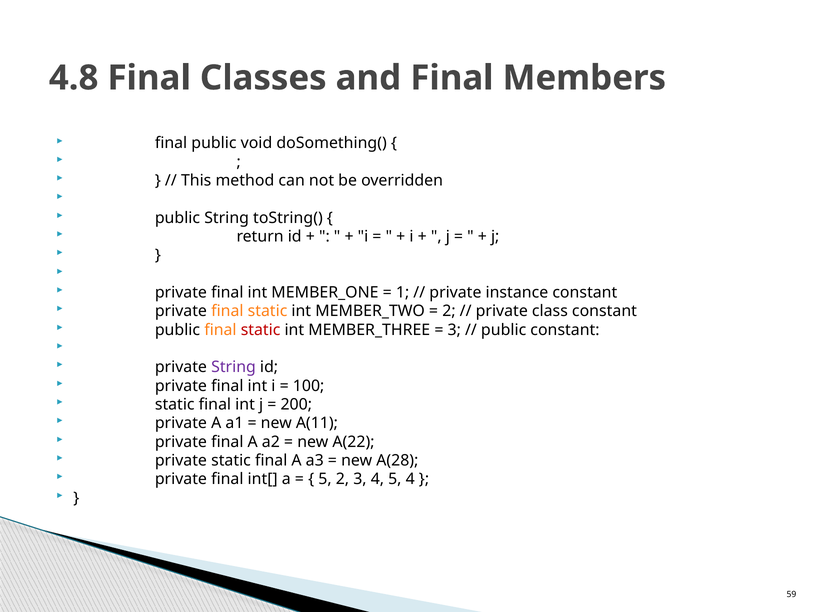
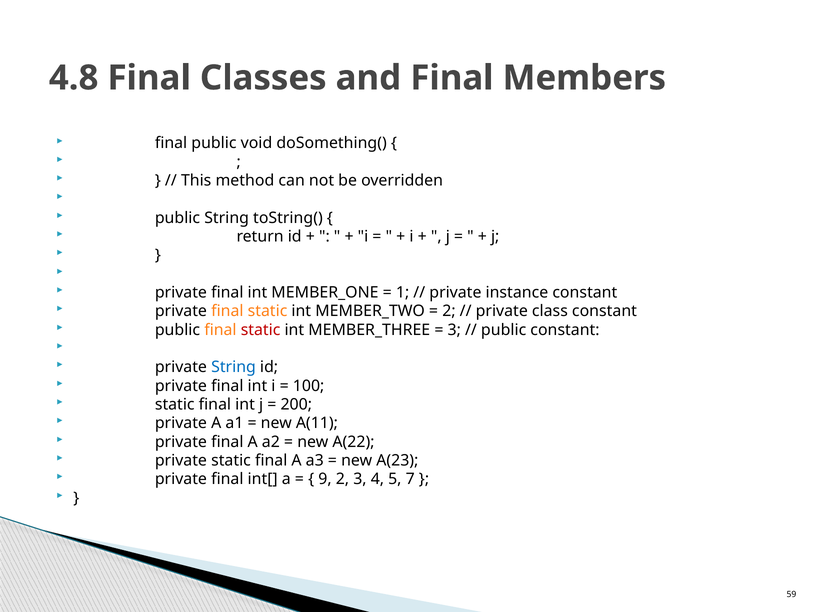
String colour: purple -> blue (234, 367)
A(28: A(28 -> A(23 (397, 461)
5: 5 -> 9 (325, 479)
5 4: 4 -> 7 (410, 479)
